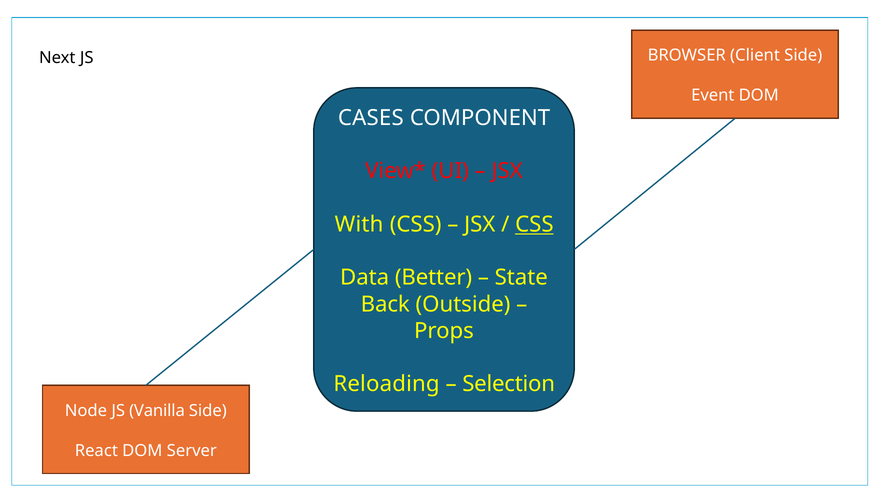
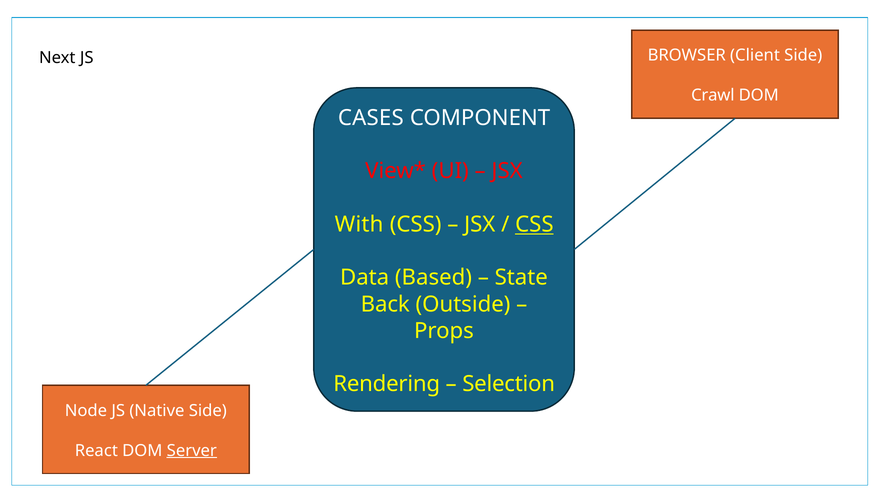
Event: Event -> Crawl (713, 95)
Better: Better -> Based (433, 278)
Reloading: Reloading -> Rendering (387, 384)
Vanilla: Vanilla -> Native (157, 411)
Server underline: none -> present (192, 451)
